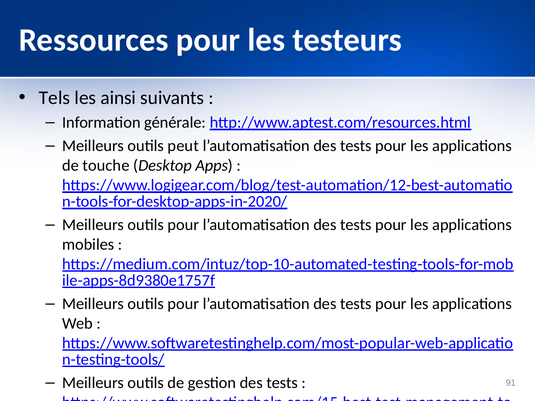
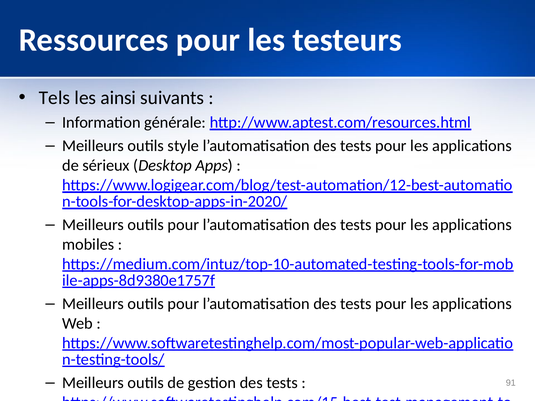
peut: peut -> style (183, 146)
touche: touche -> sérieux (106, 166)
